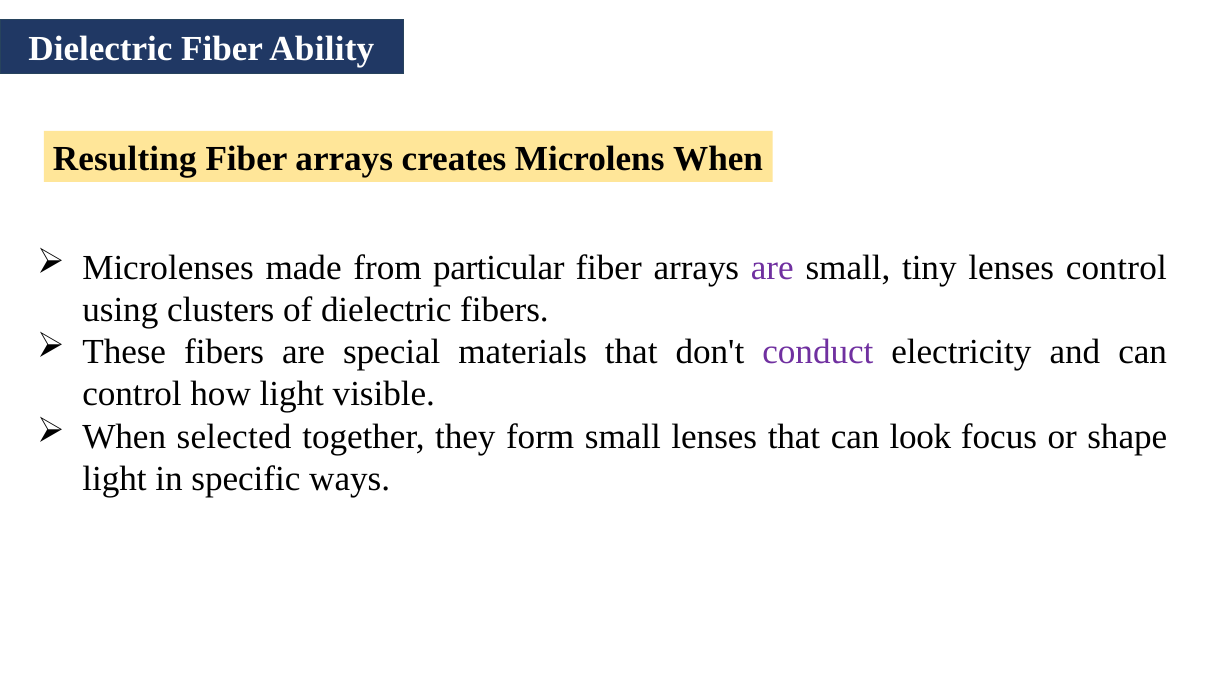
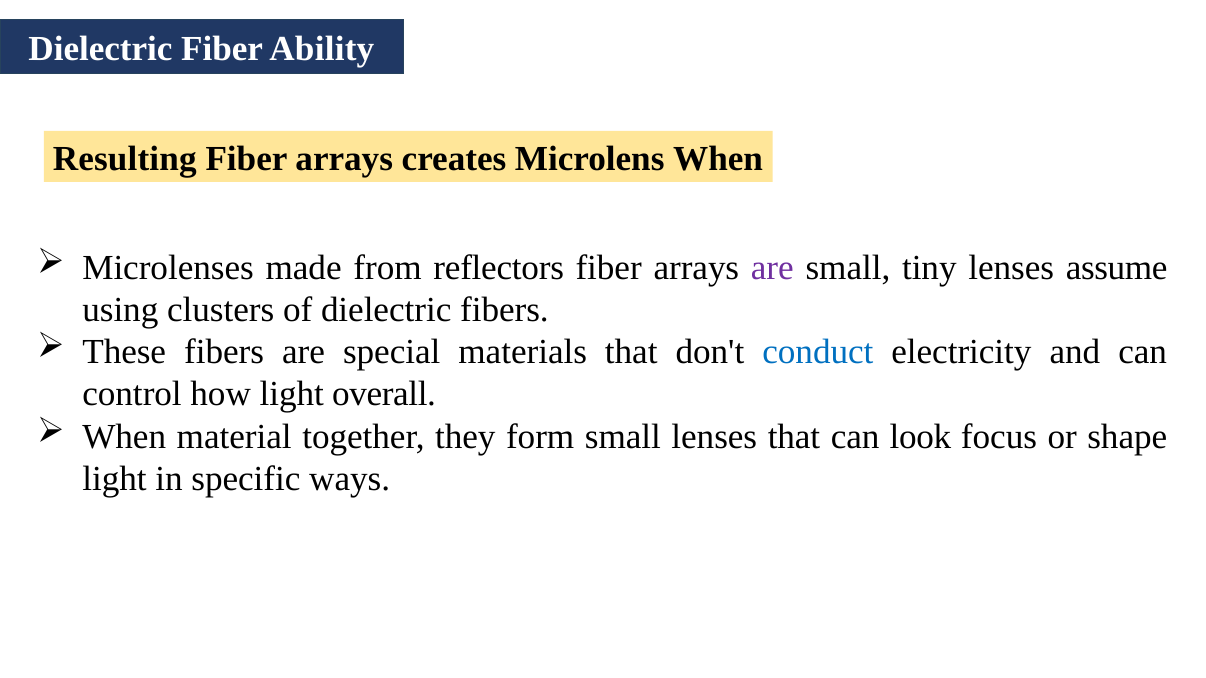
particular: particular -> reflectors (499, 268)
lenses control: control -> assume (1117, 268)
conduct colour: purple -> blue (818, 352)
visible: visible -> overall (384, 394)
selected: selected -> material (234, 437)
